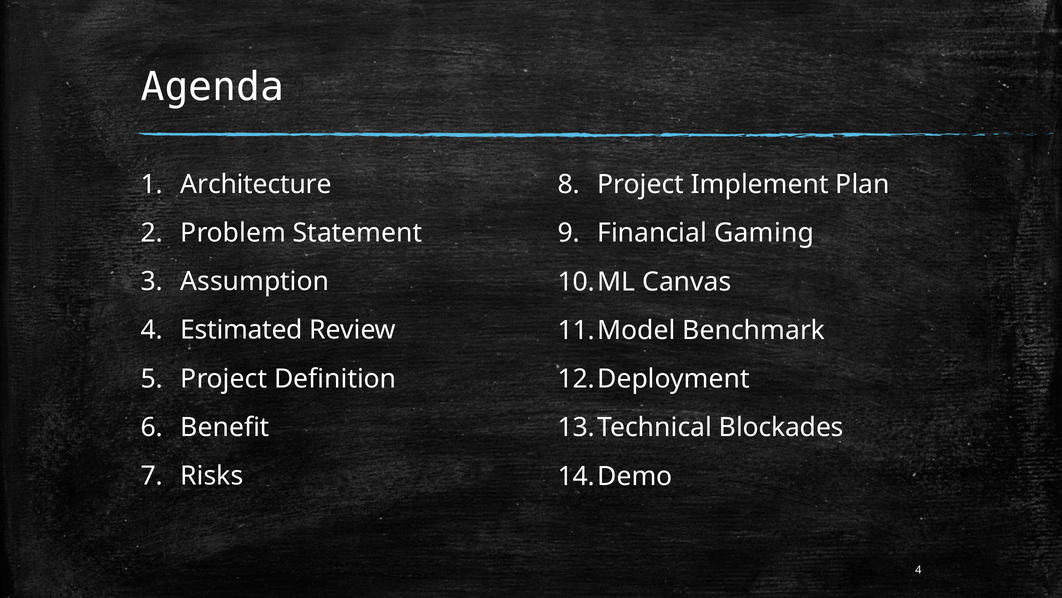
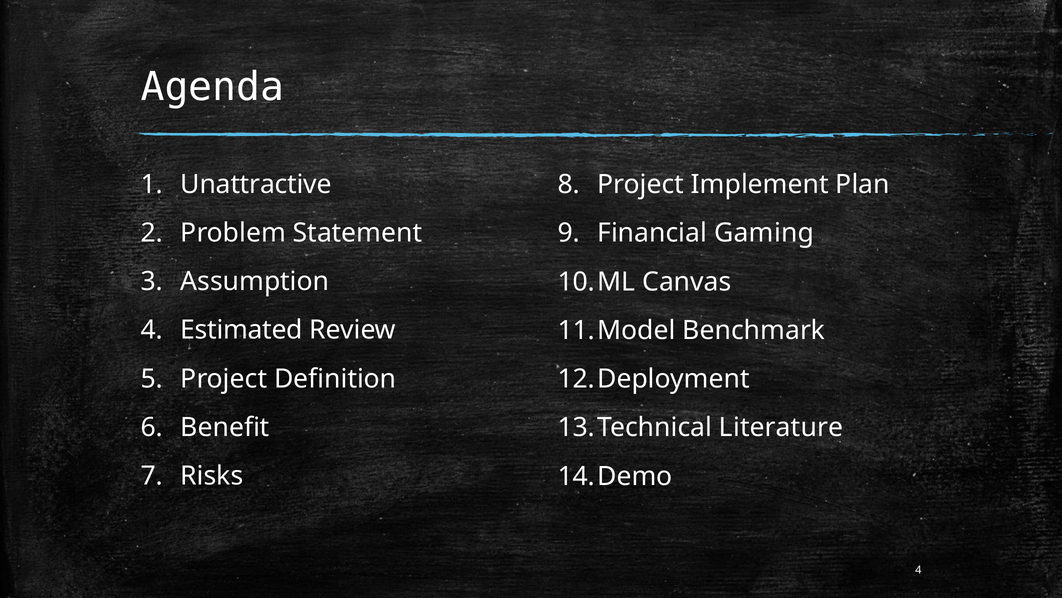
Architecture: Architecture -> Unattractive (256, 184)
Blockades: Blockades -> Literature (781, 427)
